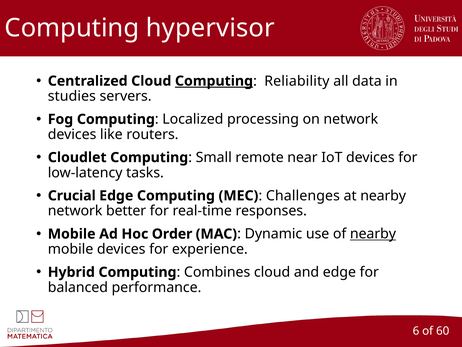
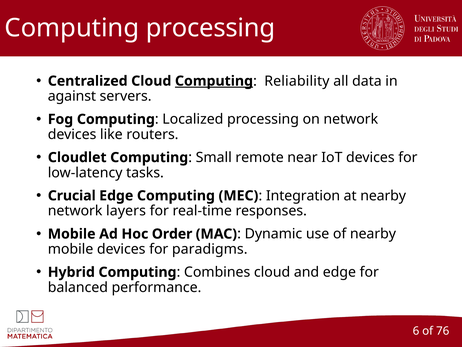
Computing hypervisor: hypervisor -> processing (211, 28)
studies: studies -> against (72, 96)
Challenges: Challenges -> Integration (303, 195)
better: better -> layers (126, 211)
nearby underline: present -> none (373, 234)
experience: experience -> paradigms (210, 249)
60: 60 -> 76 (443, 331)
